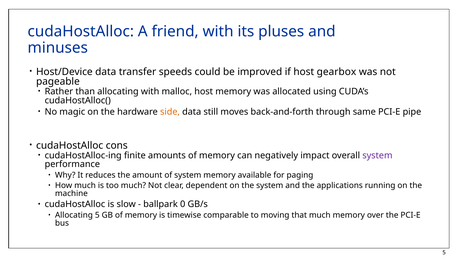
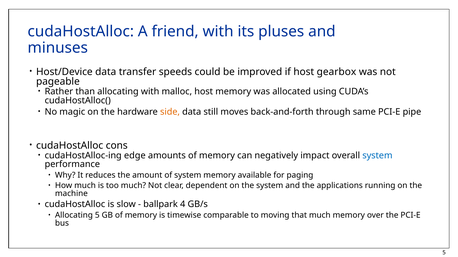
finite: finite -> edge (135, 156)
system colour: purple -> blue (377, 156)
0: 0 -> 4 (183, 205)
